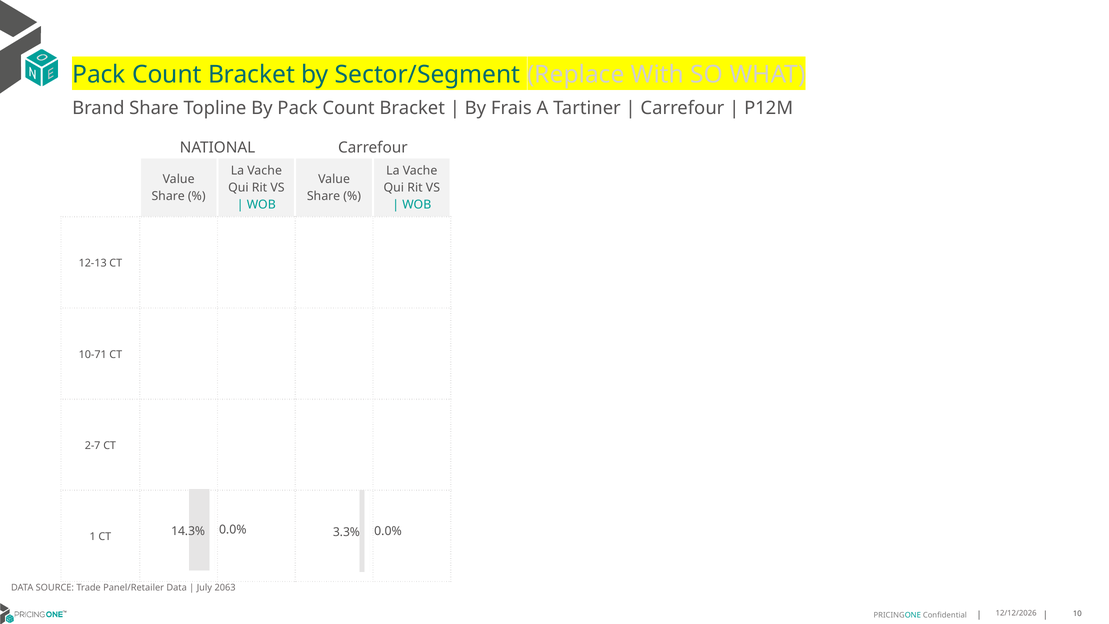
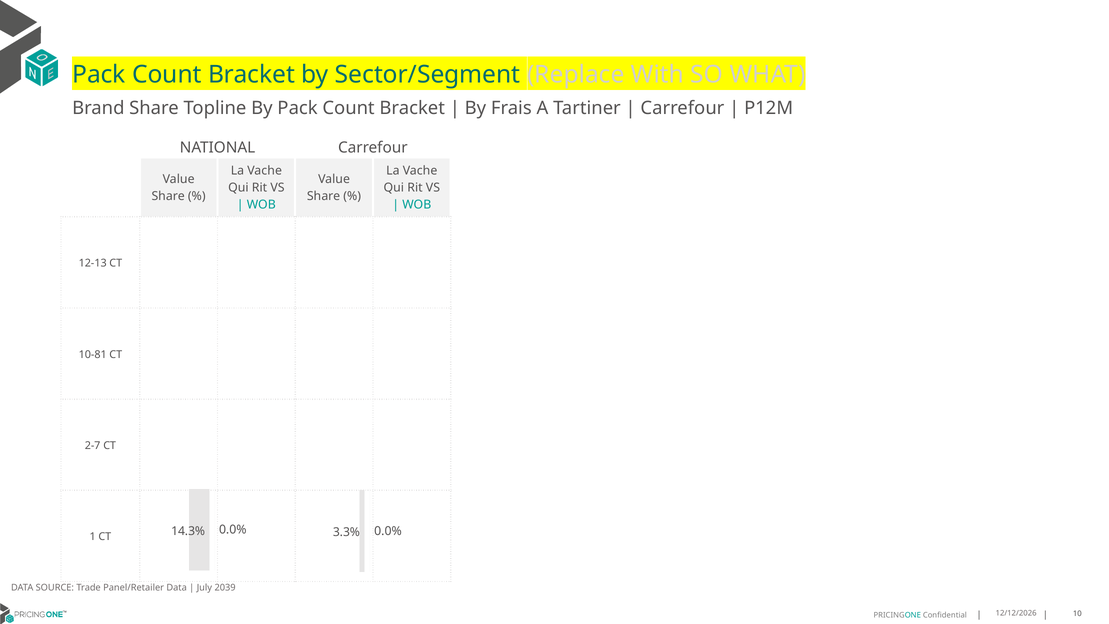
10-71: 10-71 -> 10-81 (93, 354)
2063: 2063 -> 2039 (225, 588)
